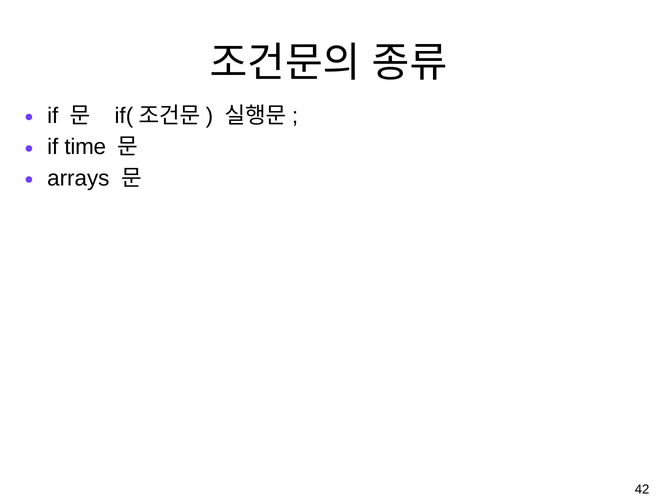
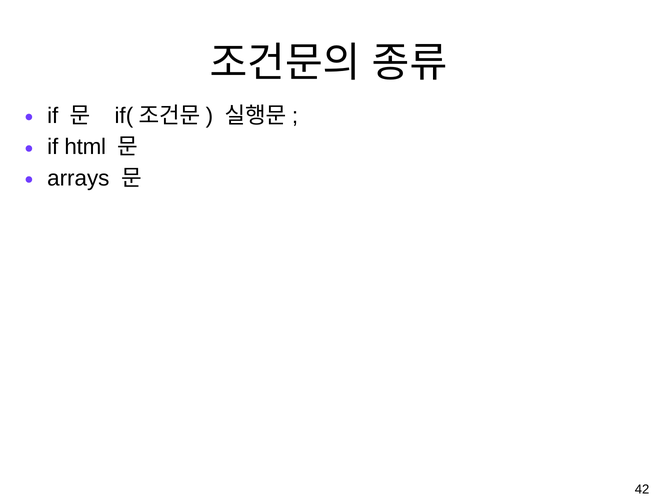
time: time -> html (85, 147)
